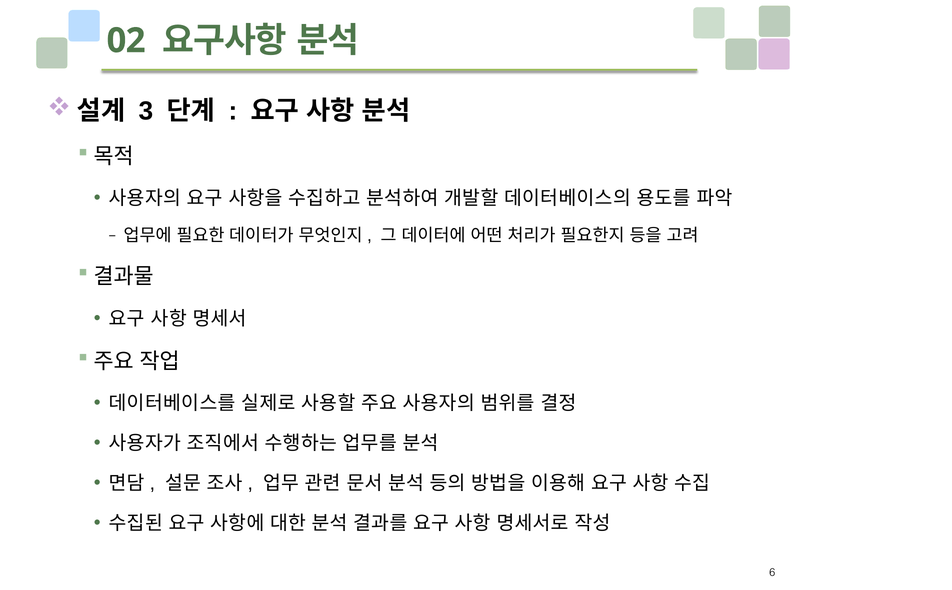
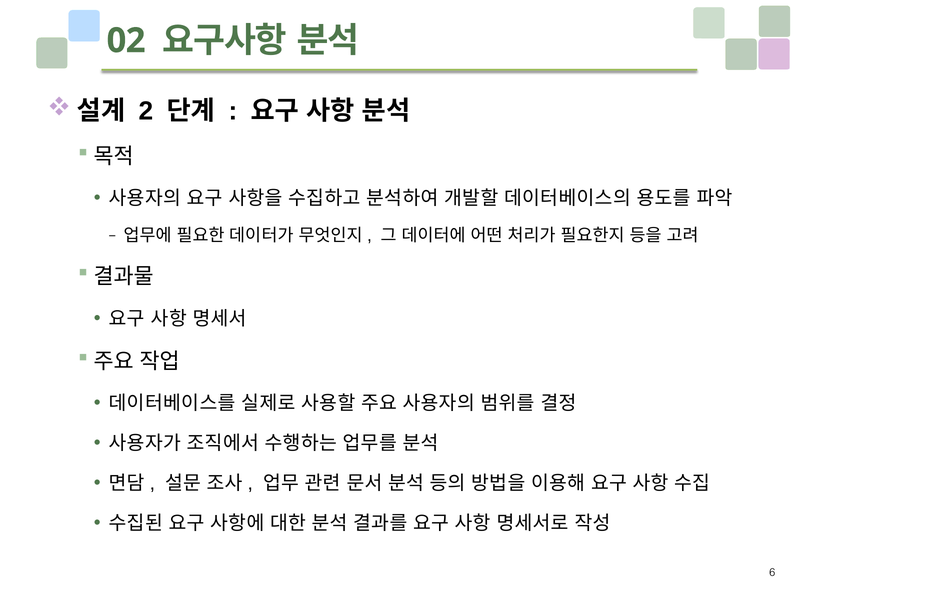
3: 3 -> 2 (146, 111)
